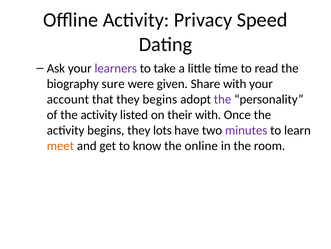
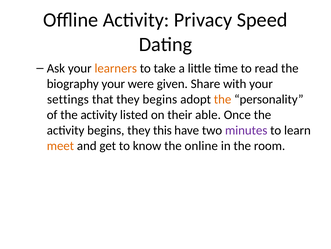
learners colour: purple -> orange (116, 68)
biography sure: sure -> your (113, 84)
account: account -> settings (68, 99)
the colour: purple -> orange (223, 99)
their with: with -> able (208, 115)
lots: lots -> this (162, 130)
